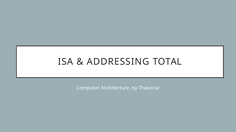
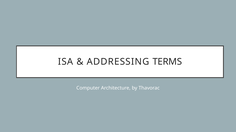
TOTAL: TOTAL -> TERMS (167, 62)
